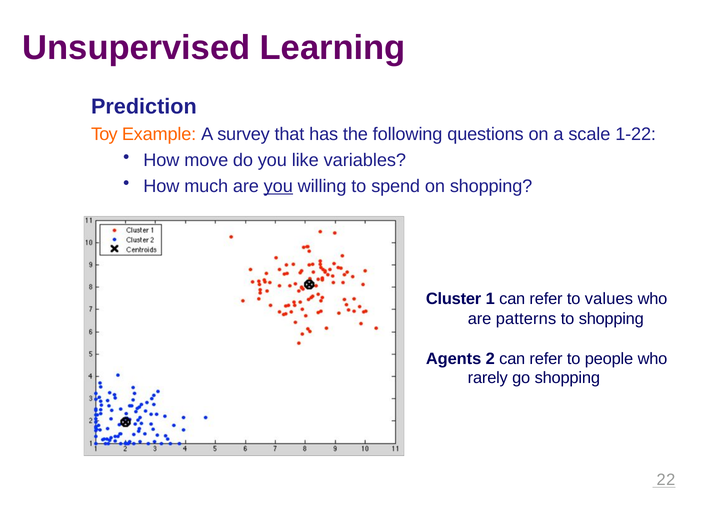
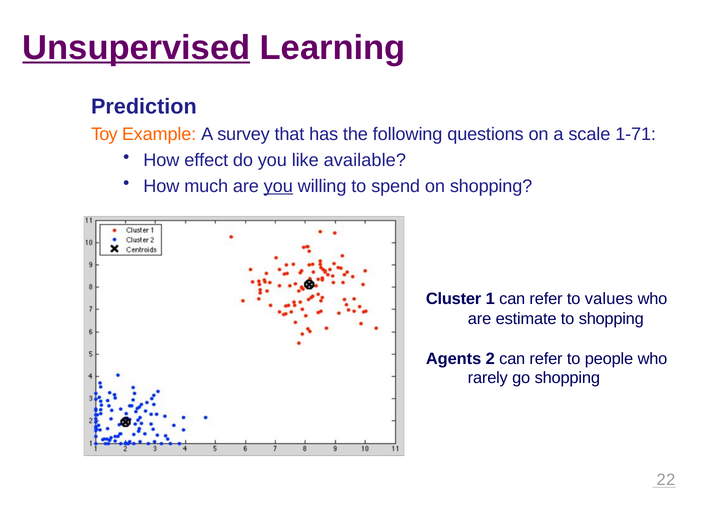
Unsupervised underline: none -> present (136, 48)
1-22: 1-22 -> 1-71 (636, 134)
move: move -> effect (206, 160)
variables: variables -> available (365, 160)
patterns: patterns -> estimate (526, 319)
